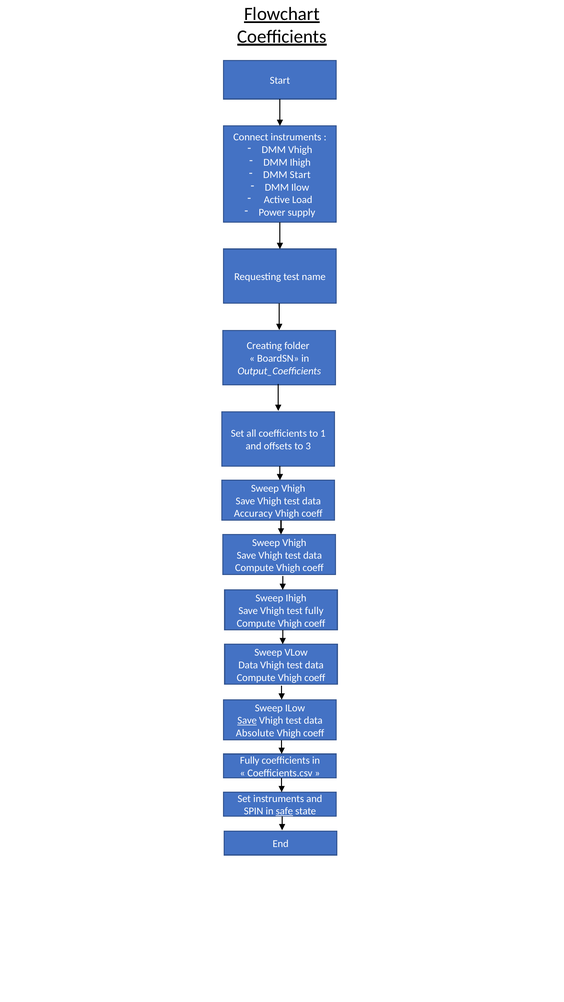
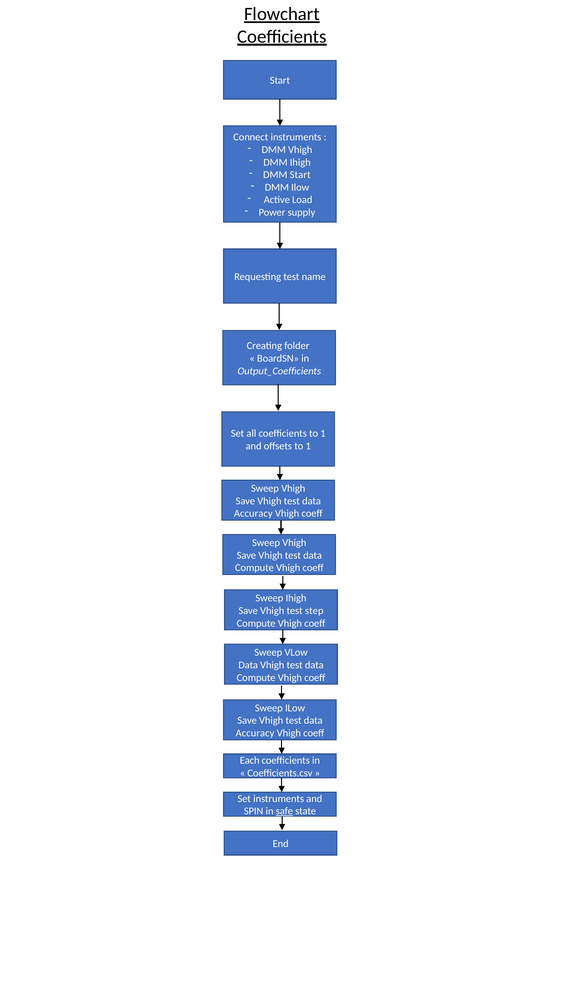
offsets to 3: 3 -> 1 (308, 446)
test fully: fully -> step (314, 611)
Save underline: present -> none (247, 721)
Absolute: Absolute -> Accuracy (255, 733)
Fully: Fully -> Each (250, 761)
